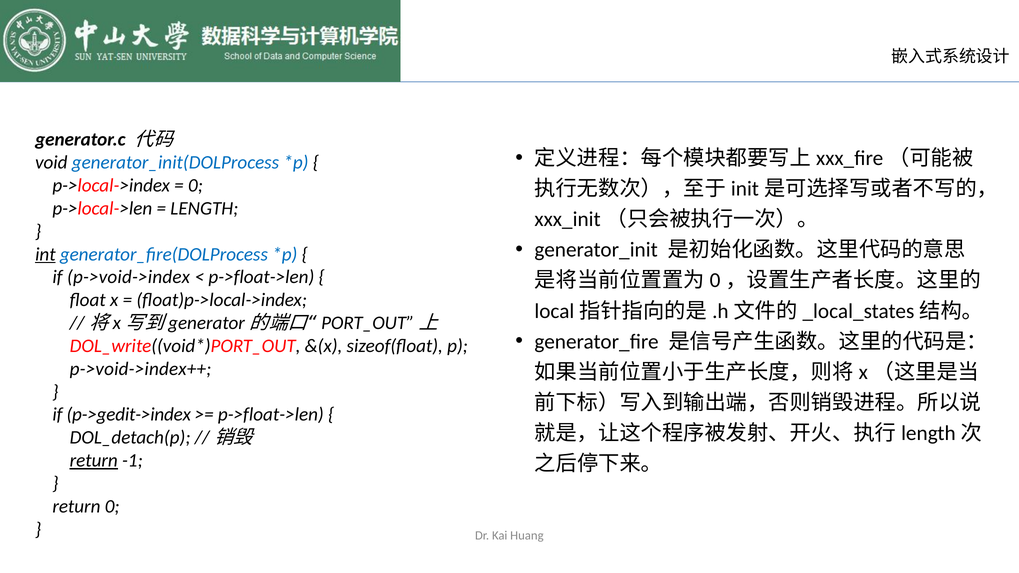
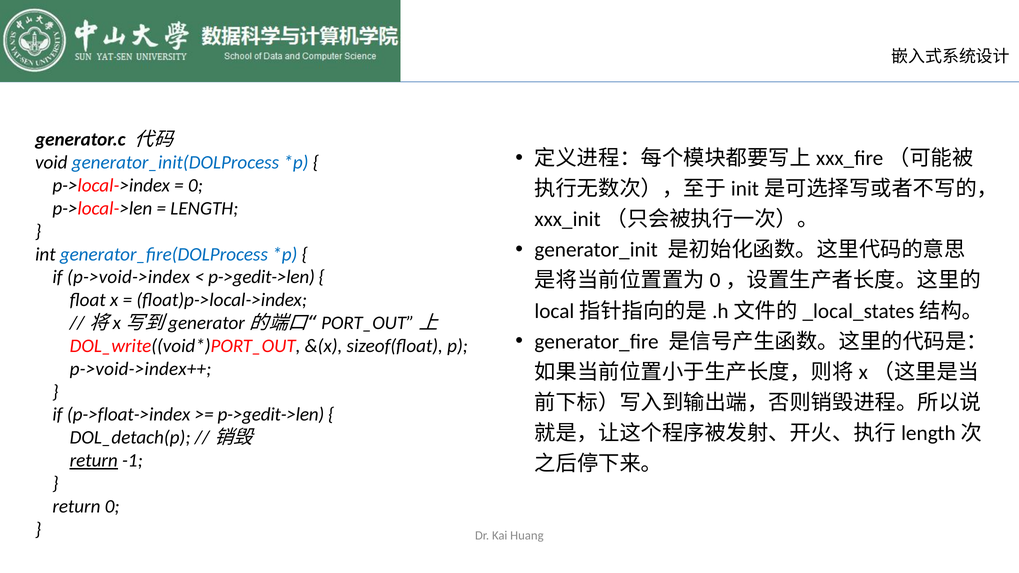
int underline: present -> none (45, 254)
p->float->len: p->float->len -> p->gedit->len (261, 277)
p->gedit->index: p->gedit->index -> p->float->index (129, 415)
p->float->len: p->float->len -> p->gedit->len (271, 415)
